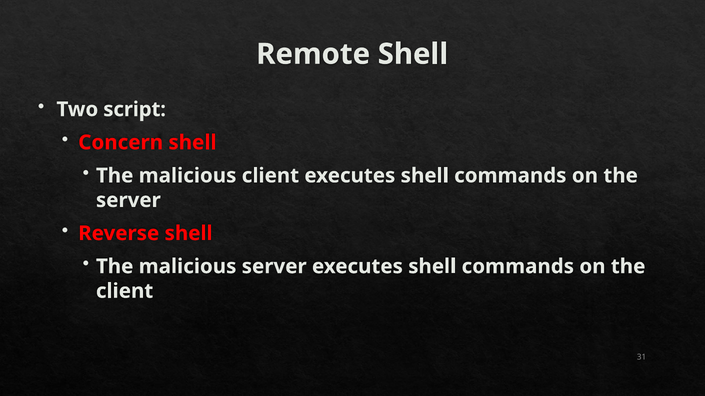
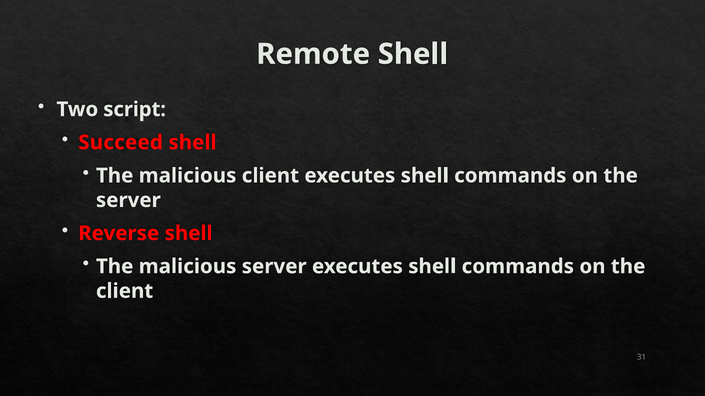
Concern: Concern -> Succeed (121, 143)
